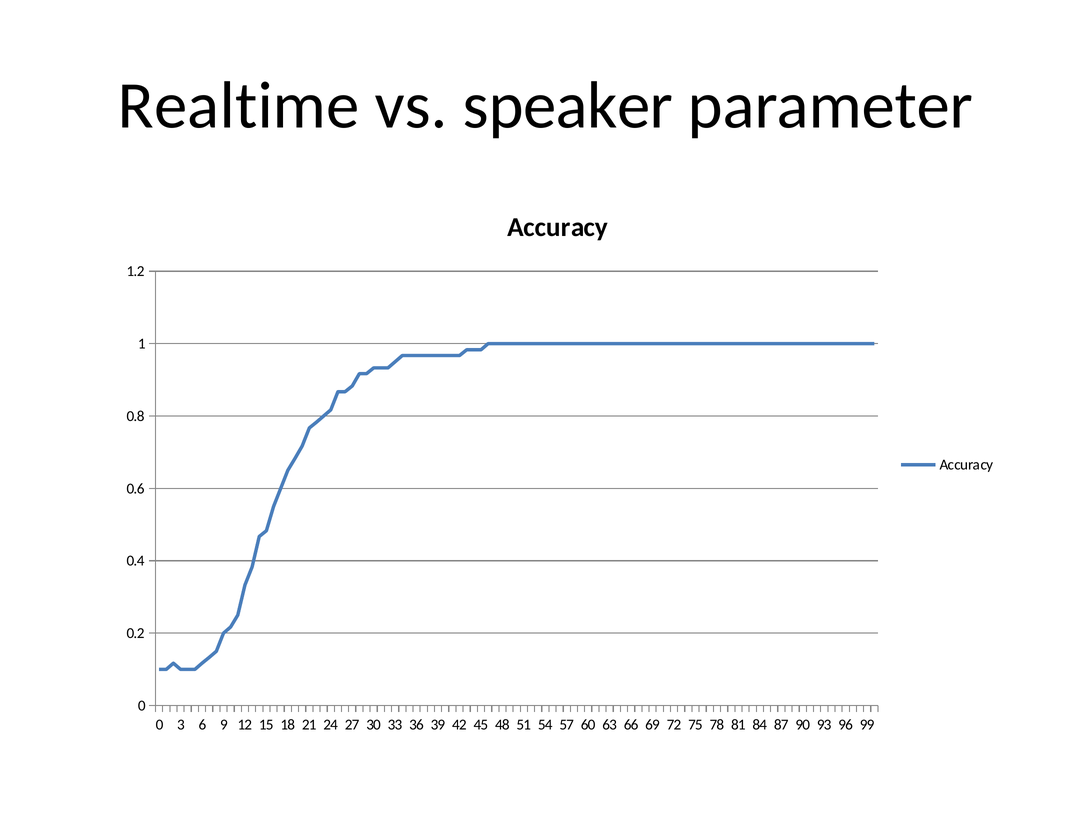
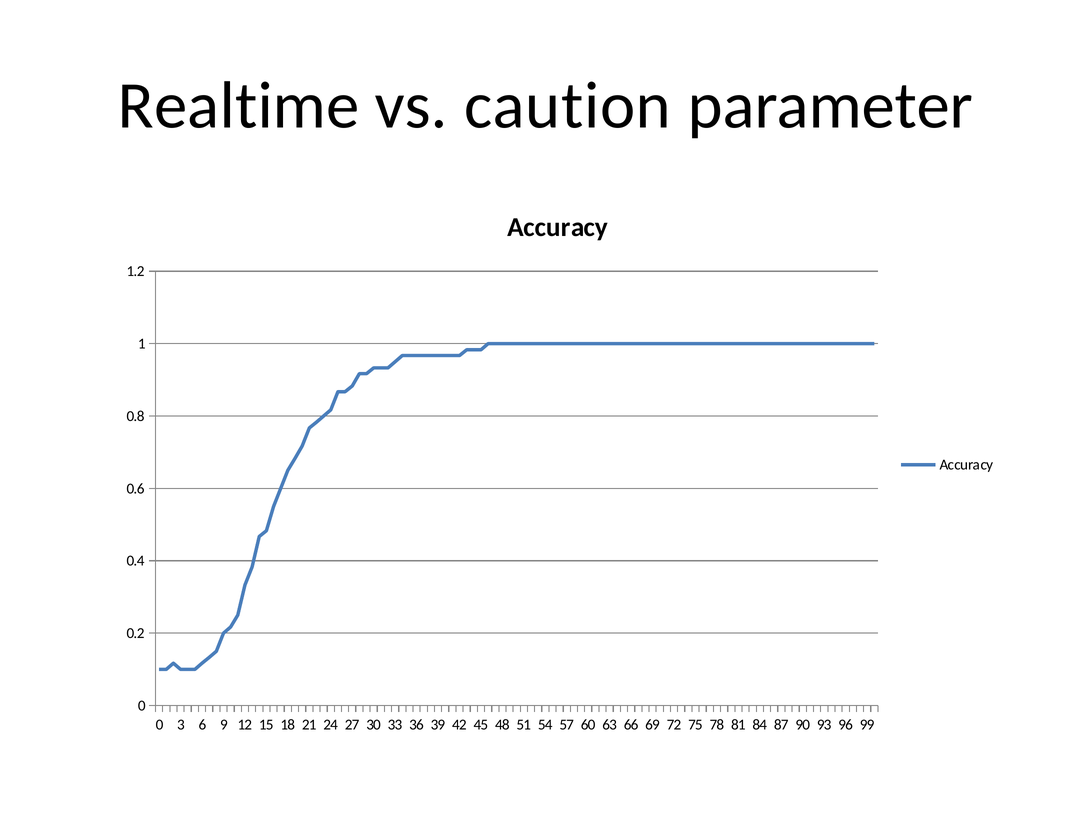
speaker: speaker -> caution (567, 106)
